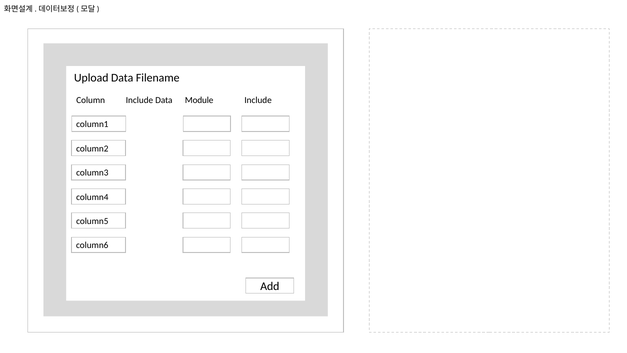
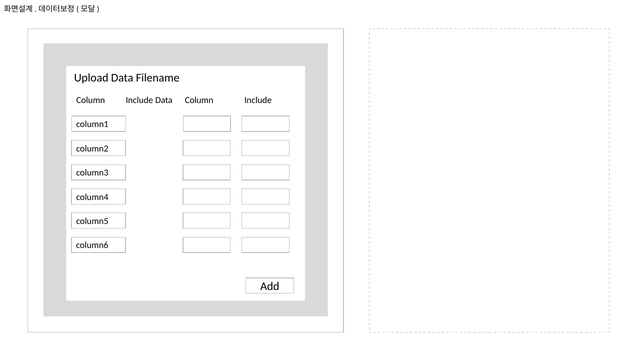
Data Module: Module -> Column (199, 100)
